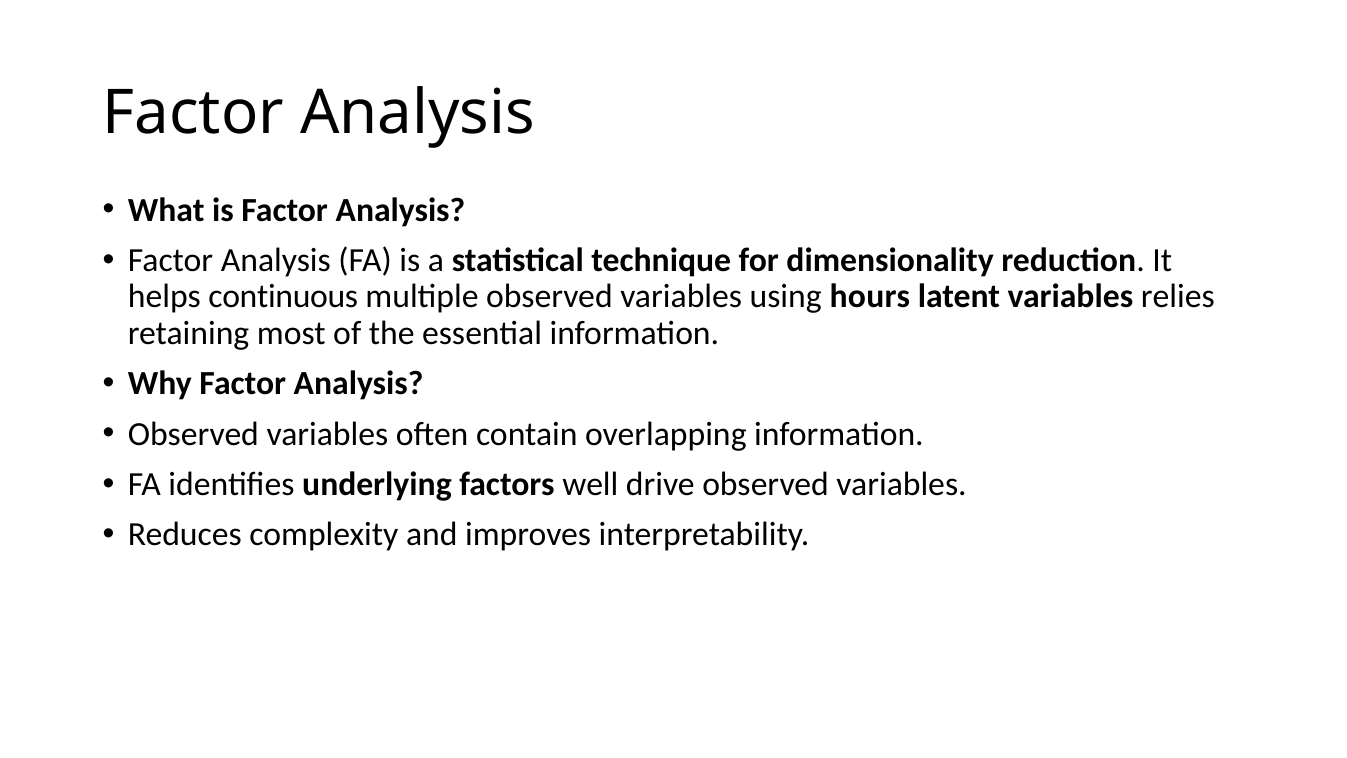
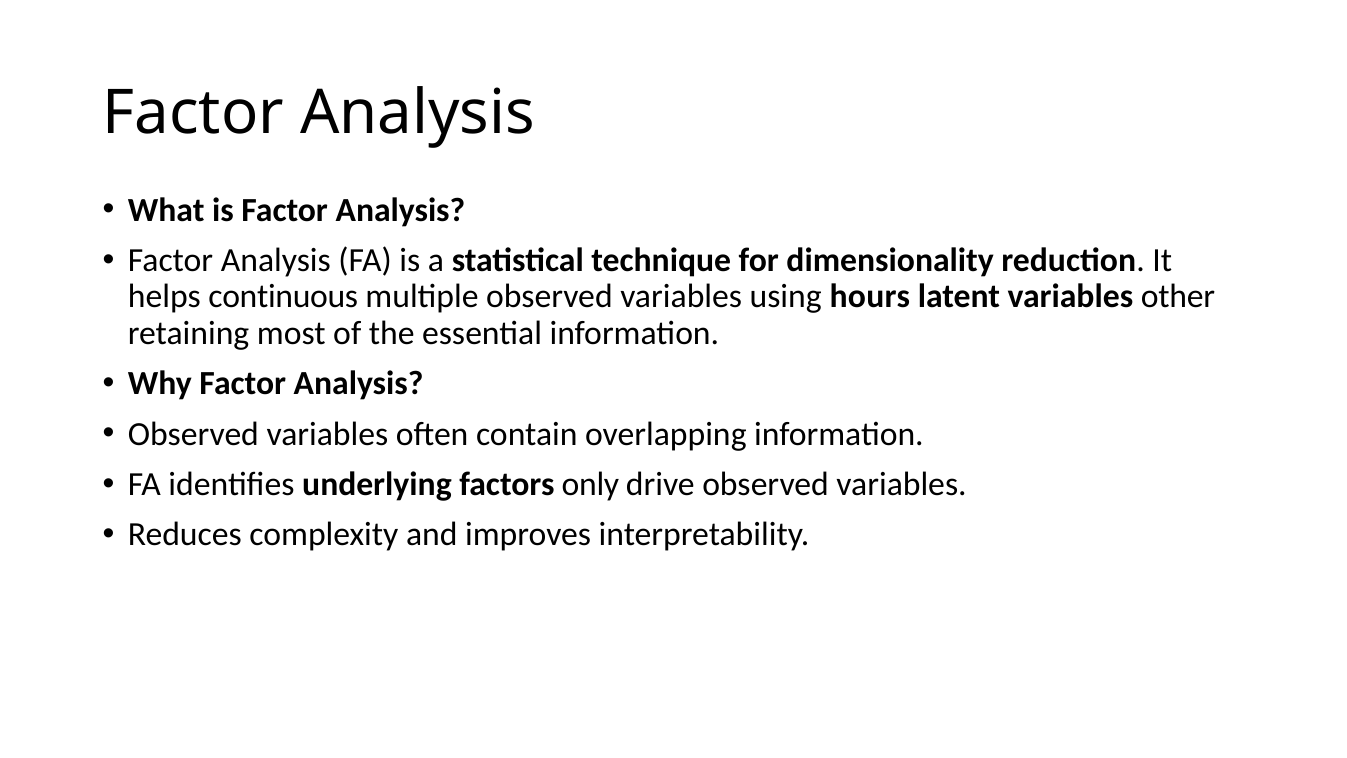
relies: relies -> other (1178, 297)
well: well -> only (590, 484)
